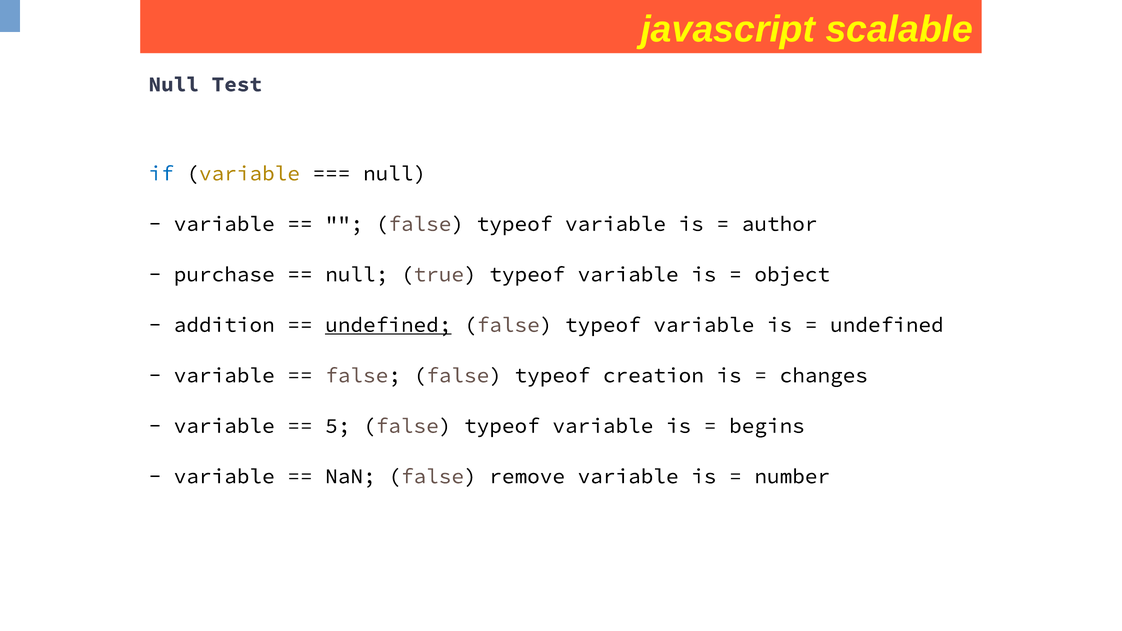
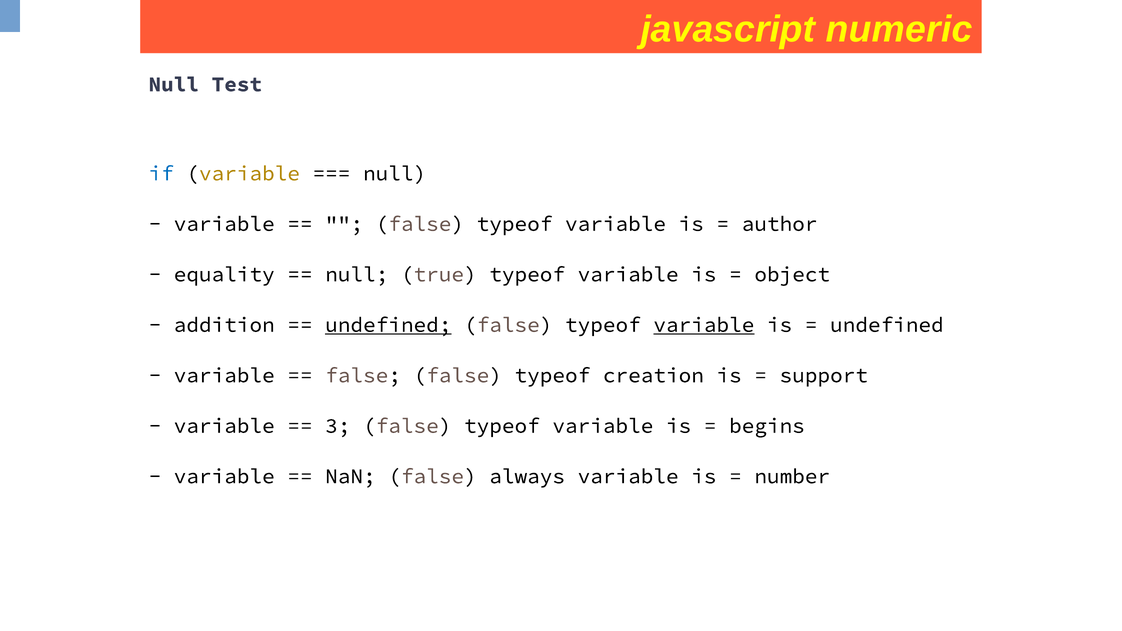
scalable: scalable -> numeric (899, 29)
purchase: purchase -> equality (224, 274)
variable underline: none -> present (704, 325)
changes: changes -> support (824, 375)
5: 5 -> 3 (338, 426)
remove: remove -> always (527, 476)
